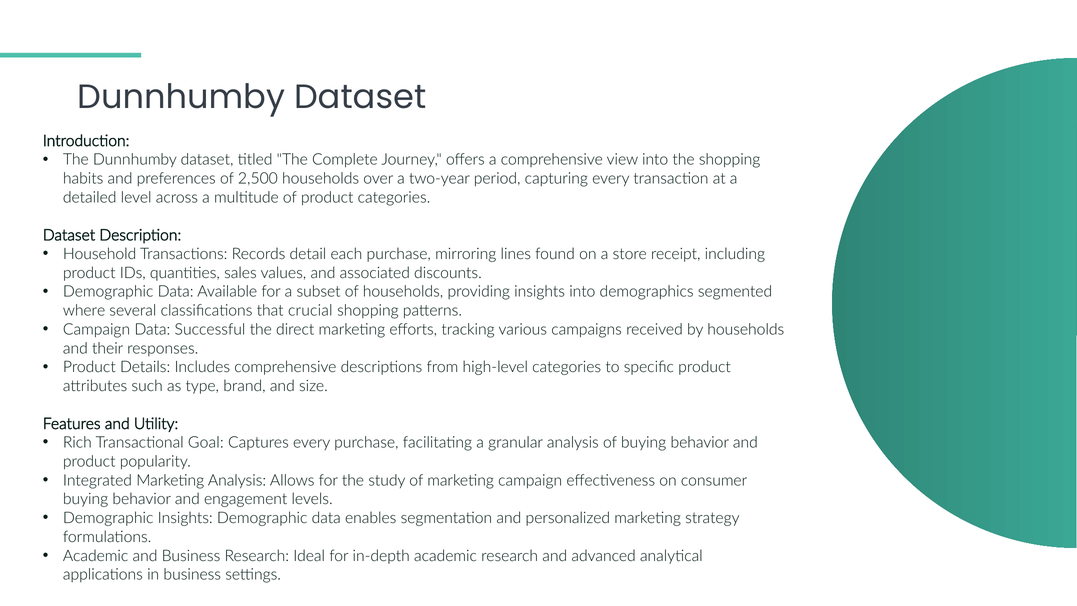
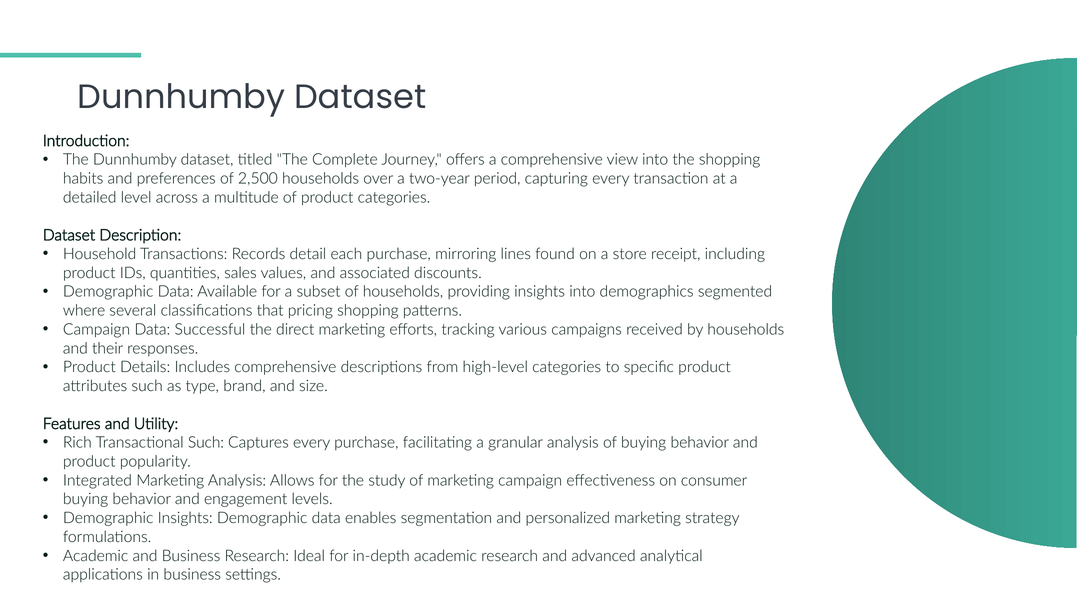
crucial: crucial -> pricing (310, 311)
Transactional Goal: Goal -> Such (206, 443)
